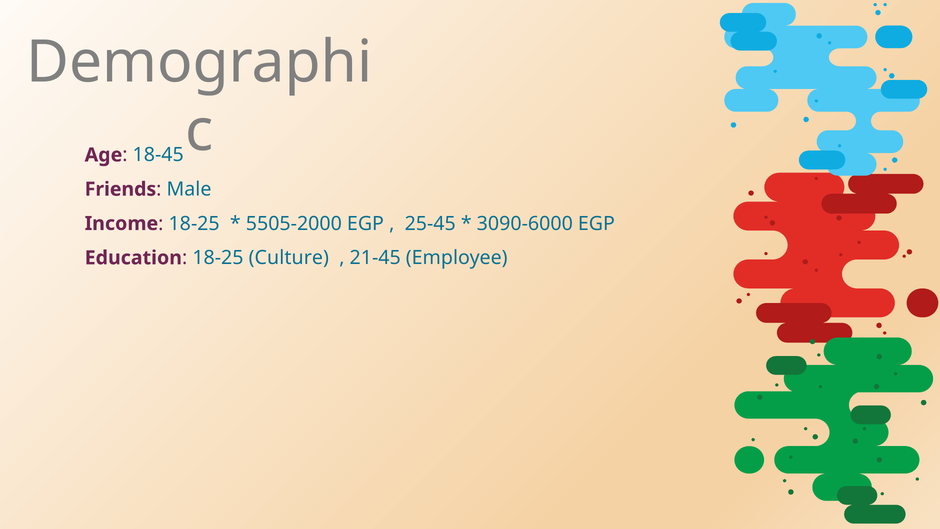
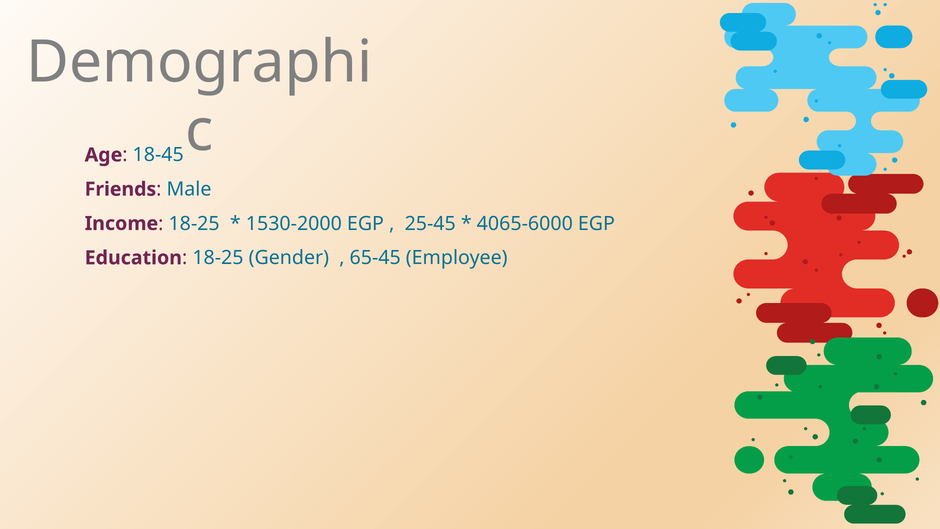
5505-2000: 5505-2000 -> 1530-2000 (294, 223)
3090-6000: 3090-6000 -> 4065-6000 (525, 223)
Culture: Culture -> Gender (289, 258)
21-45: 21-45 -> 65-45 (375, 258)
